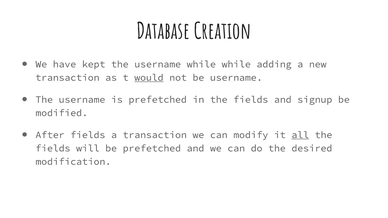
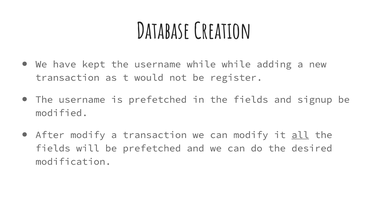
would underline: present -> none (149, 78)
be username: username -> register (236, 78)
After fields: fields -> modify (88, 135)
